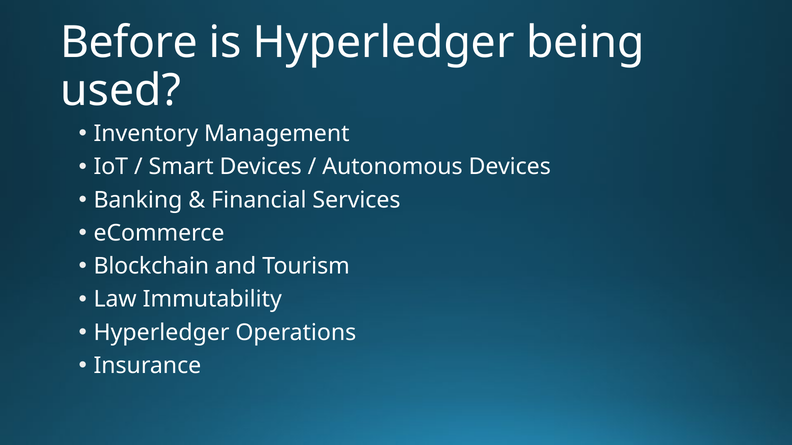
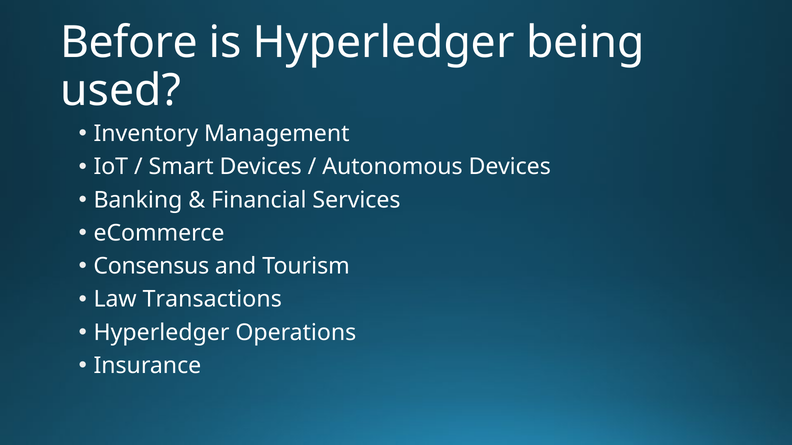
Blockchain: Blockchain -> Consensus (151, 267)
Immutability: Immutability -> Transactions (212, 300)
